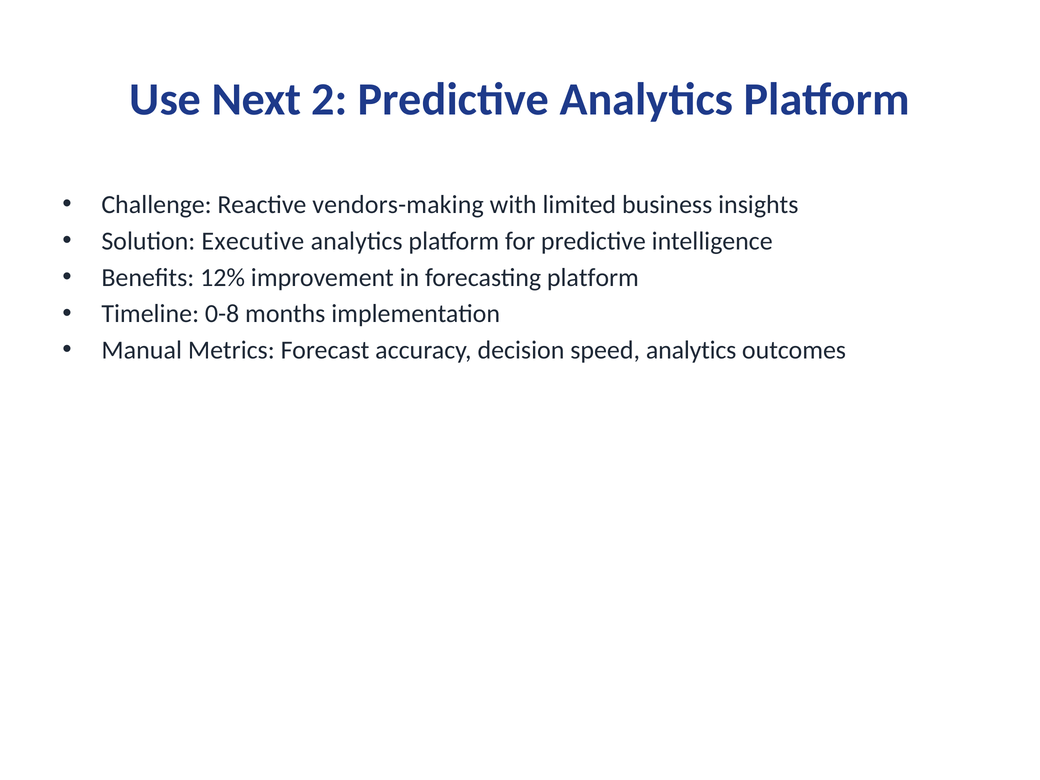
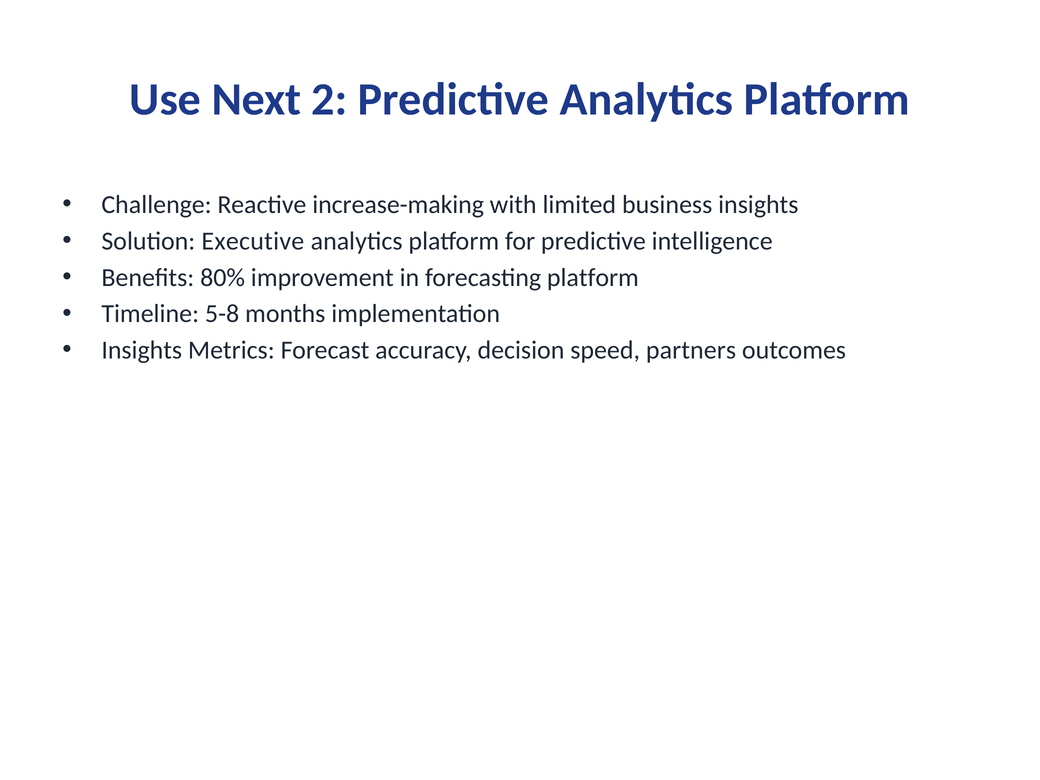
vendors-making: vendors-making -> increase-making (398, 205)
12%: 12% -> 80% (223, 277)
0-8: 0-8 -> 5-8 (222, 314)
Manual: Manual -> Insights (142, 350)
speed analytics: analytics -> partners (691, 350)
